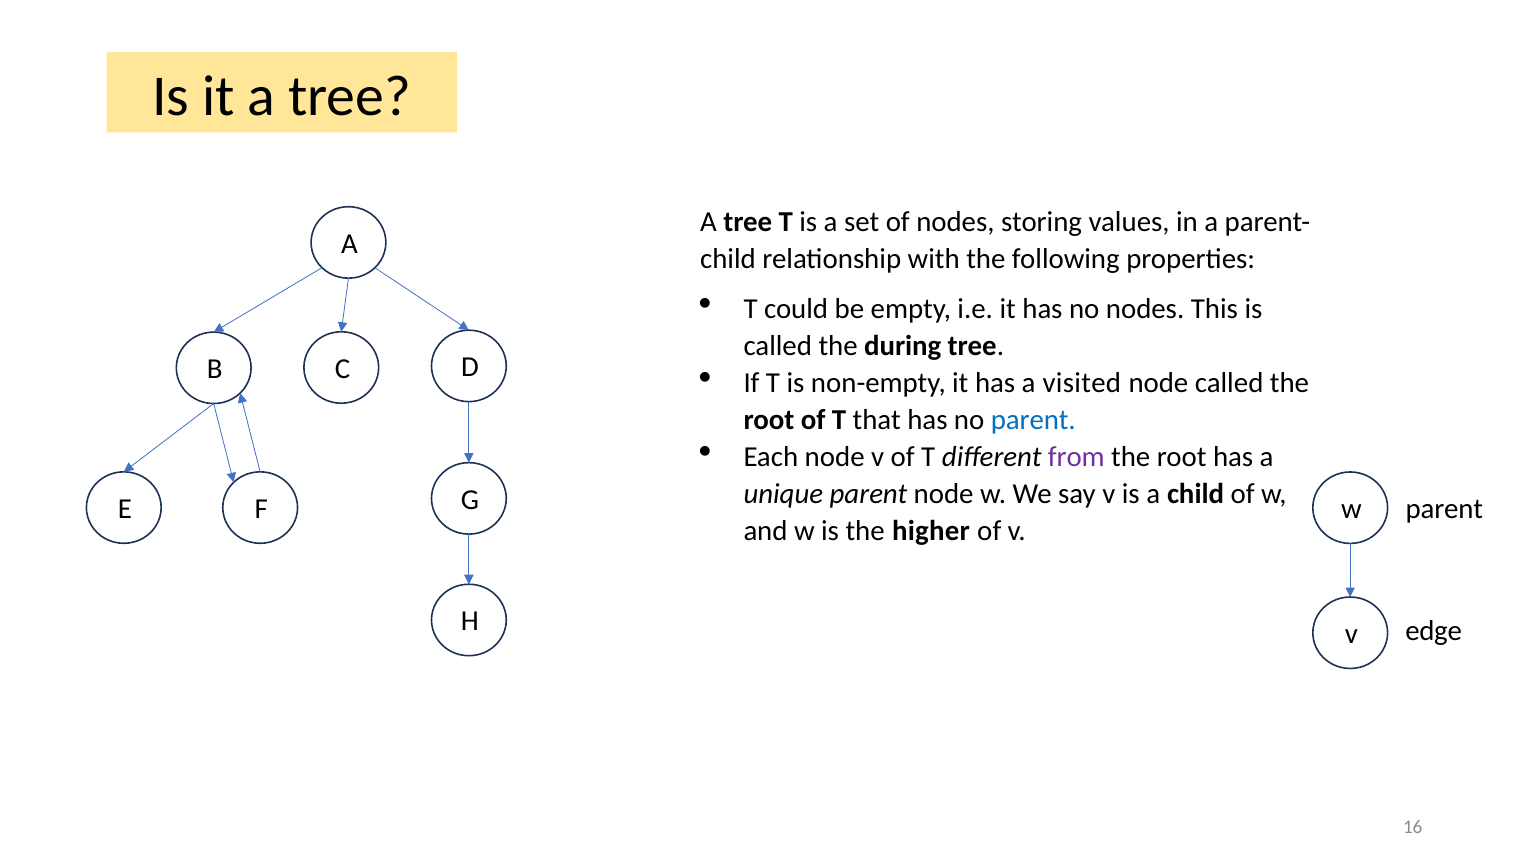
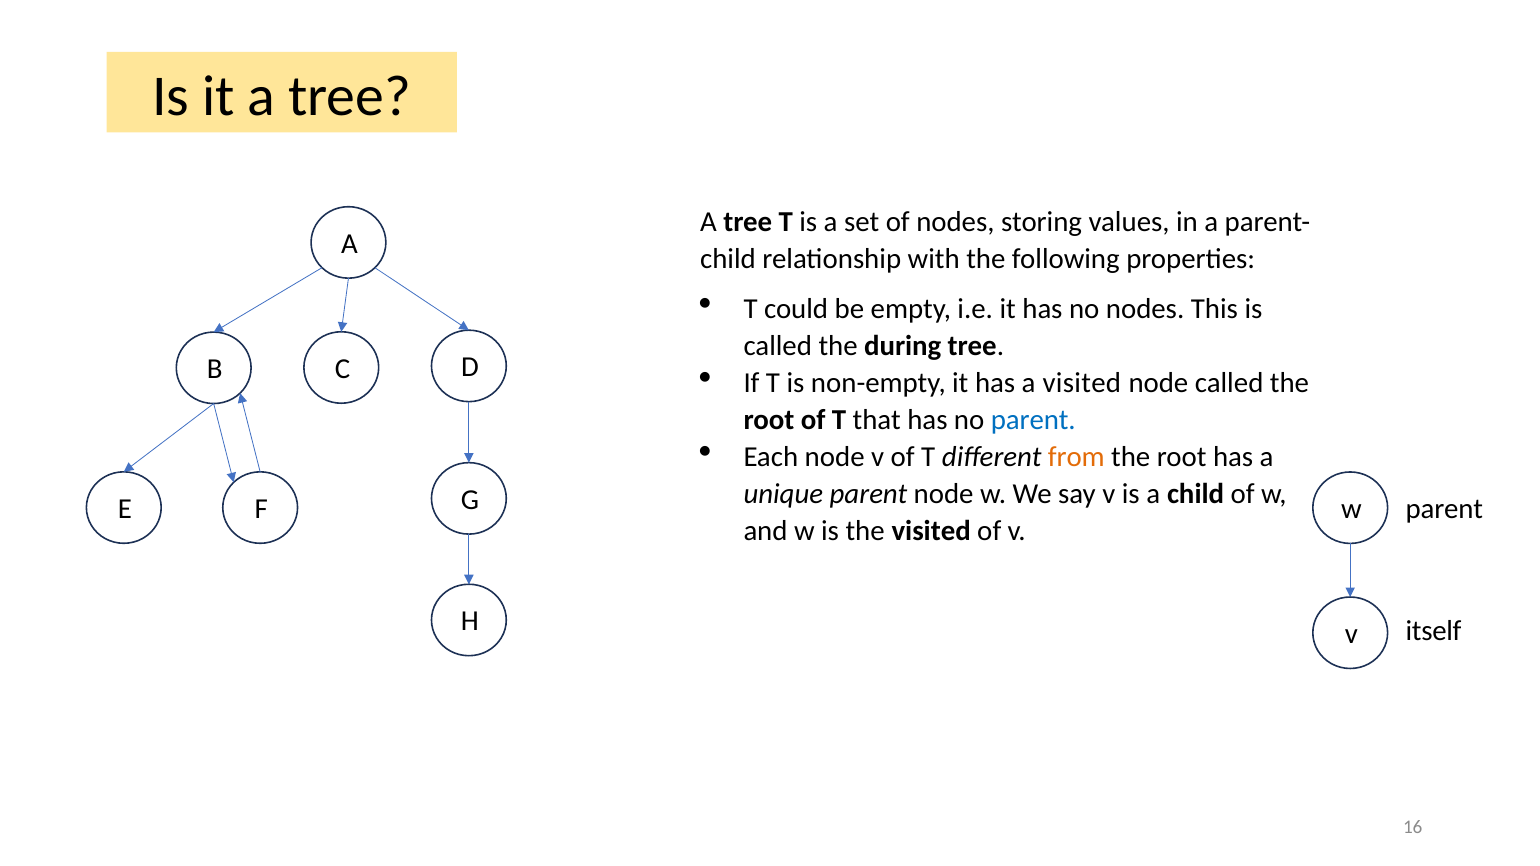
from colour: purple -> orange (1076, 457)
the higher: higher -> visited (931, 531)
edge: edge -> itself (1434, 632)
